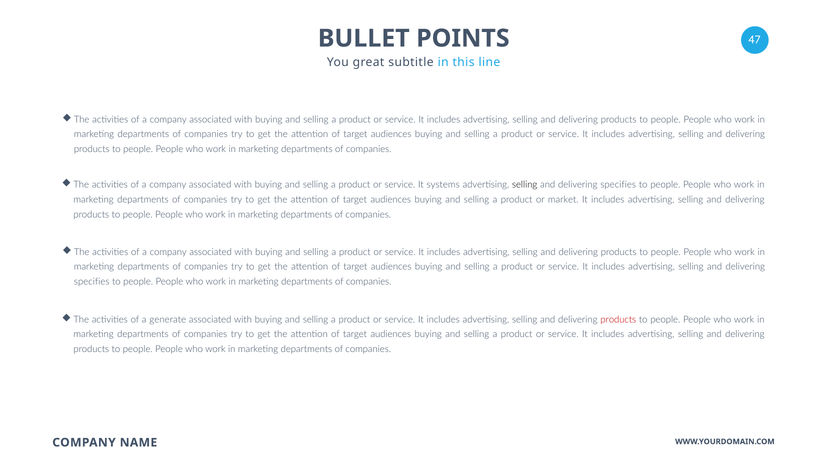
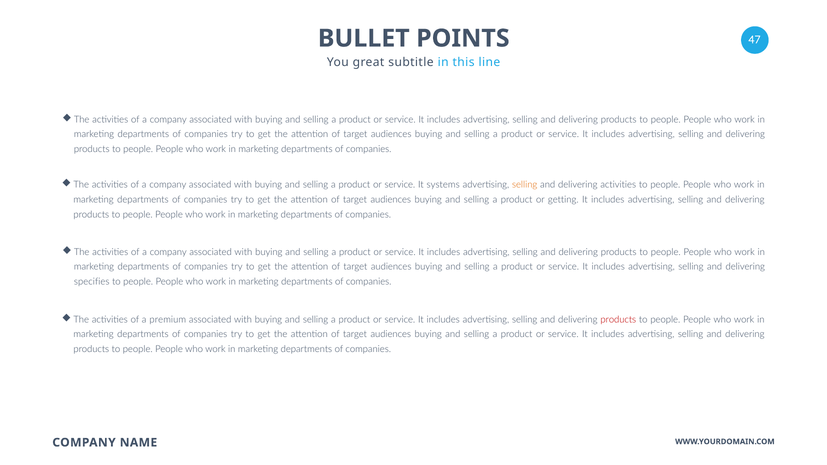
selling colour: black -> orange (525, 185)
specifies: specifies -> activities (618, 185)
market: market -> getting (563, 200)
generate: generate -> premium (168, 320)
